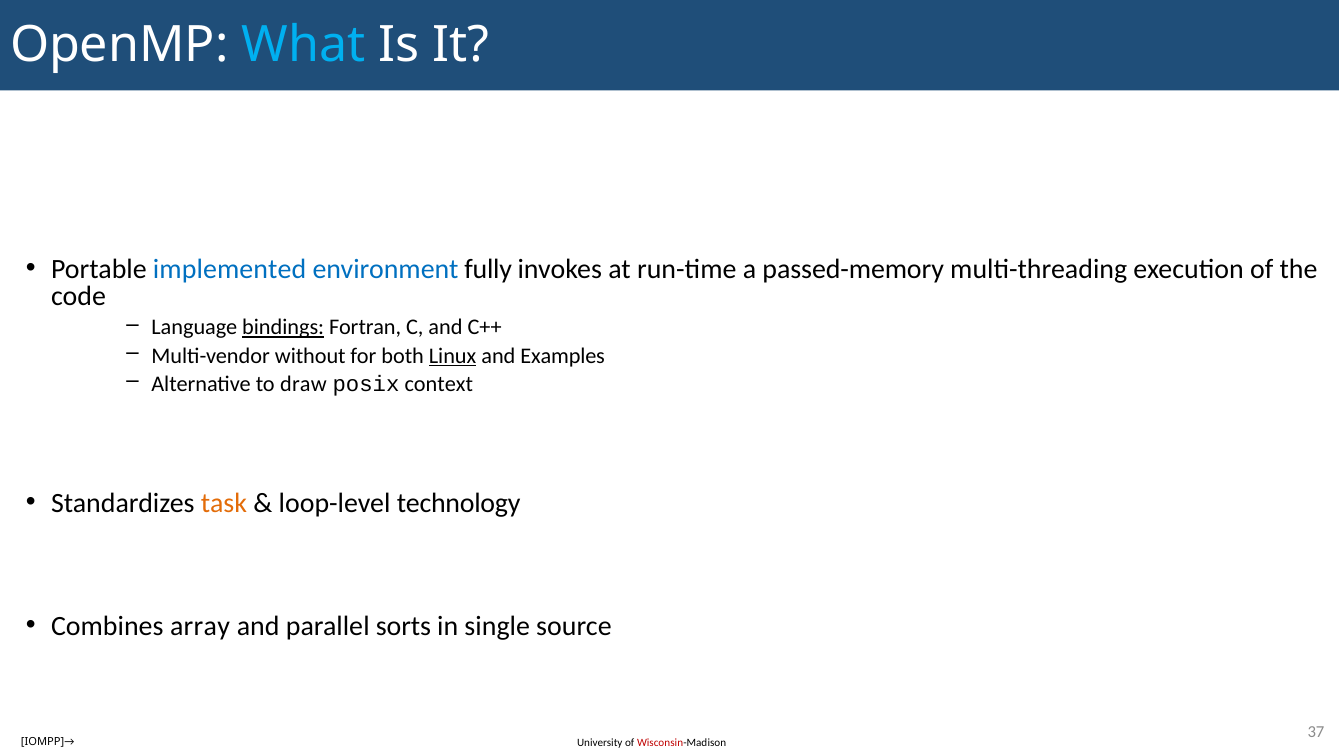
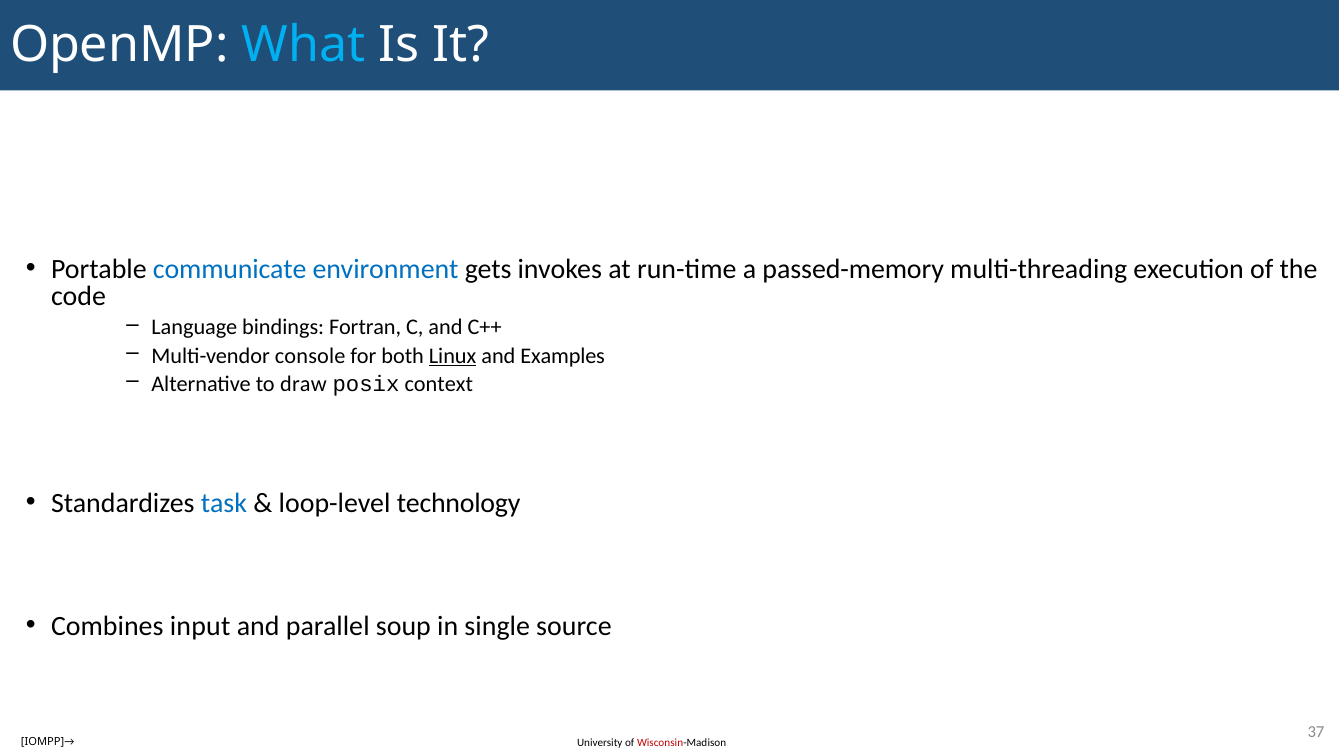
implemented: implemented -> communicate (230, 270)
fully: fully -> gets (488, 270)
bindings underline: present -> none (283, 328)
without: without -> console (310, 356)
task colour: orange -> blue (224, 504)
array: array -> input (200, 626)
sorts: sorts -> soup (403, 626)
